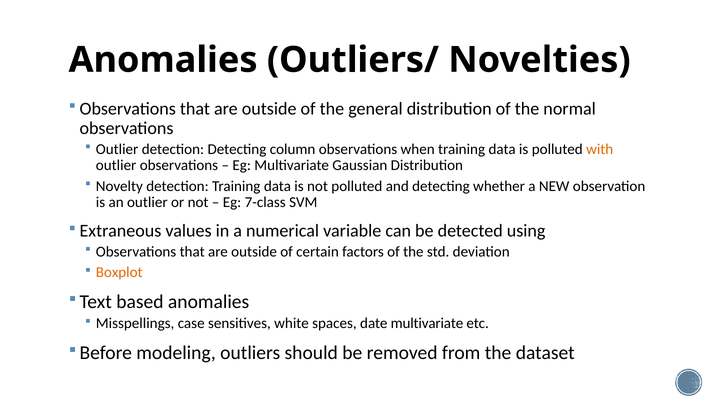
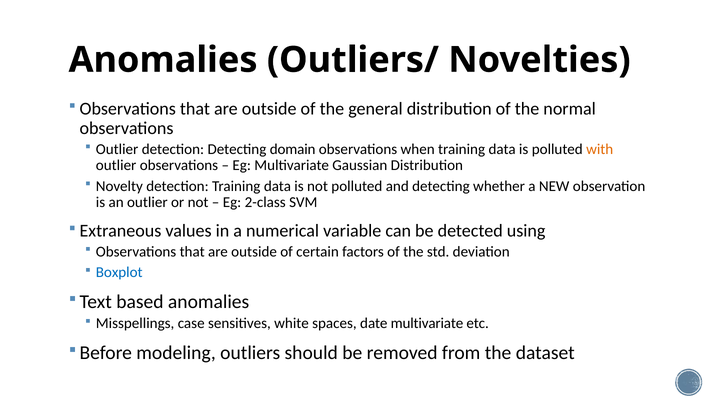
column: column -> domain (293, 149)
7-class: 7-class -> 2-class (265, 203)
Boxplot colour: orange -> blue (119, 273)
